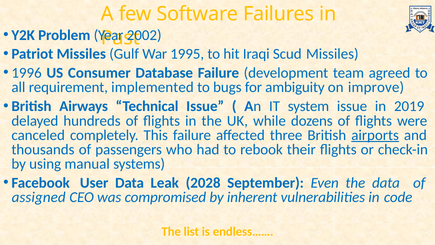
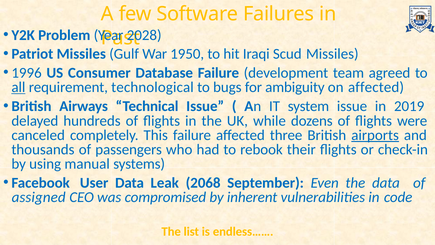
2002: 2002 -> 2028 (144, 35)
1995: 1995 -> 1950 (187, 54)
all underline: none -> present (18, 87)
implemented: implemented -> technological (152, 87)
on improve: improve -> affected (376, 87)
2028: 2028 -> 2068 (203, 183)
